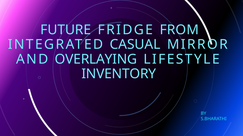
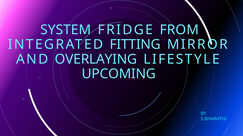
FUTURE: FUTURE -> SYSTEM (66, 30)
CASUAL: CASUAL -> FITTING (135, 45)
INVENTORY: INVENTORY -> UPCOMING (119, 74)
